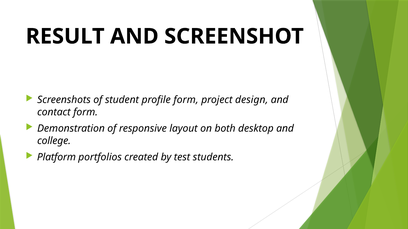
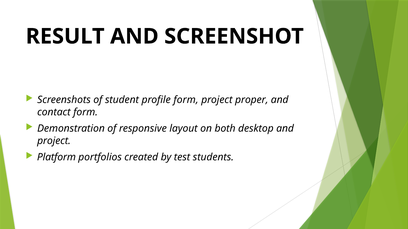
design: design -> proper (252, 100)
college: college -> project (54, 141)
